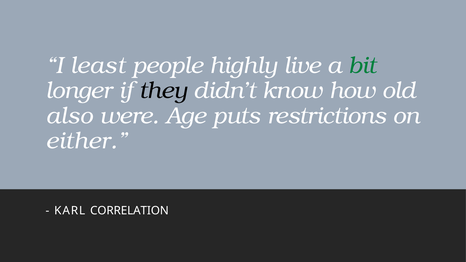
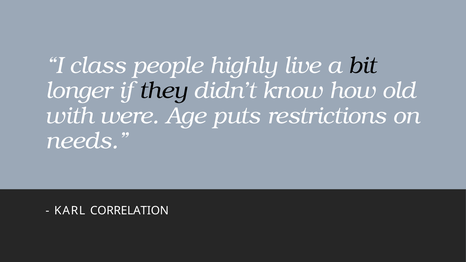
least: least -> class (98, 65)
bit colour: green -> black (362, 65)
also: also -> with (69, 116)
either: either -> needs (87, 141)
